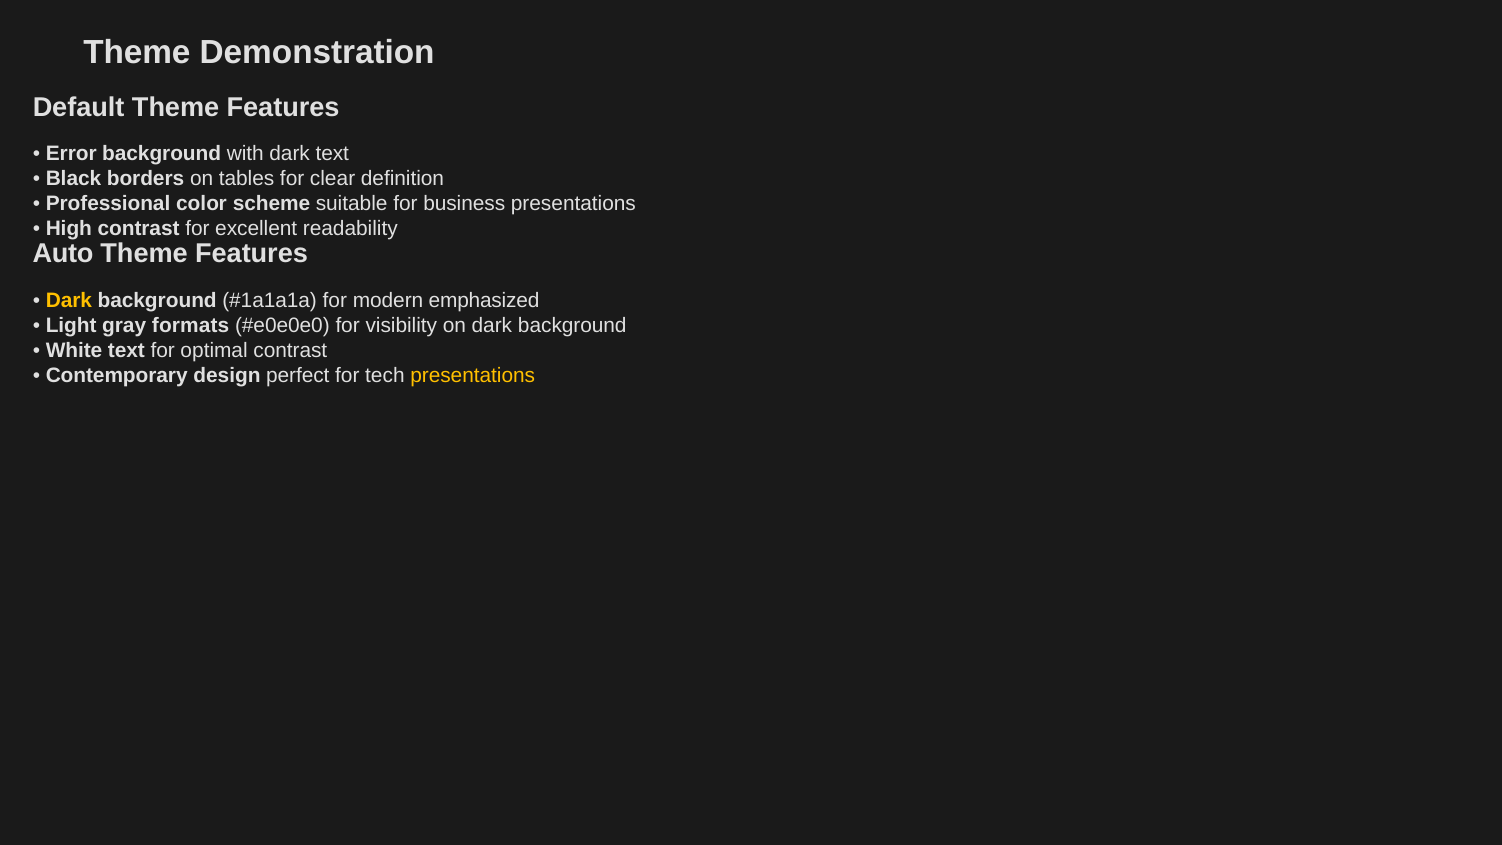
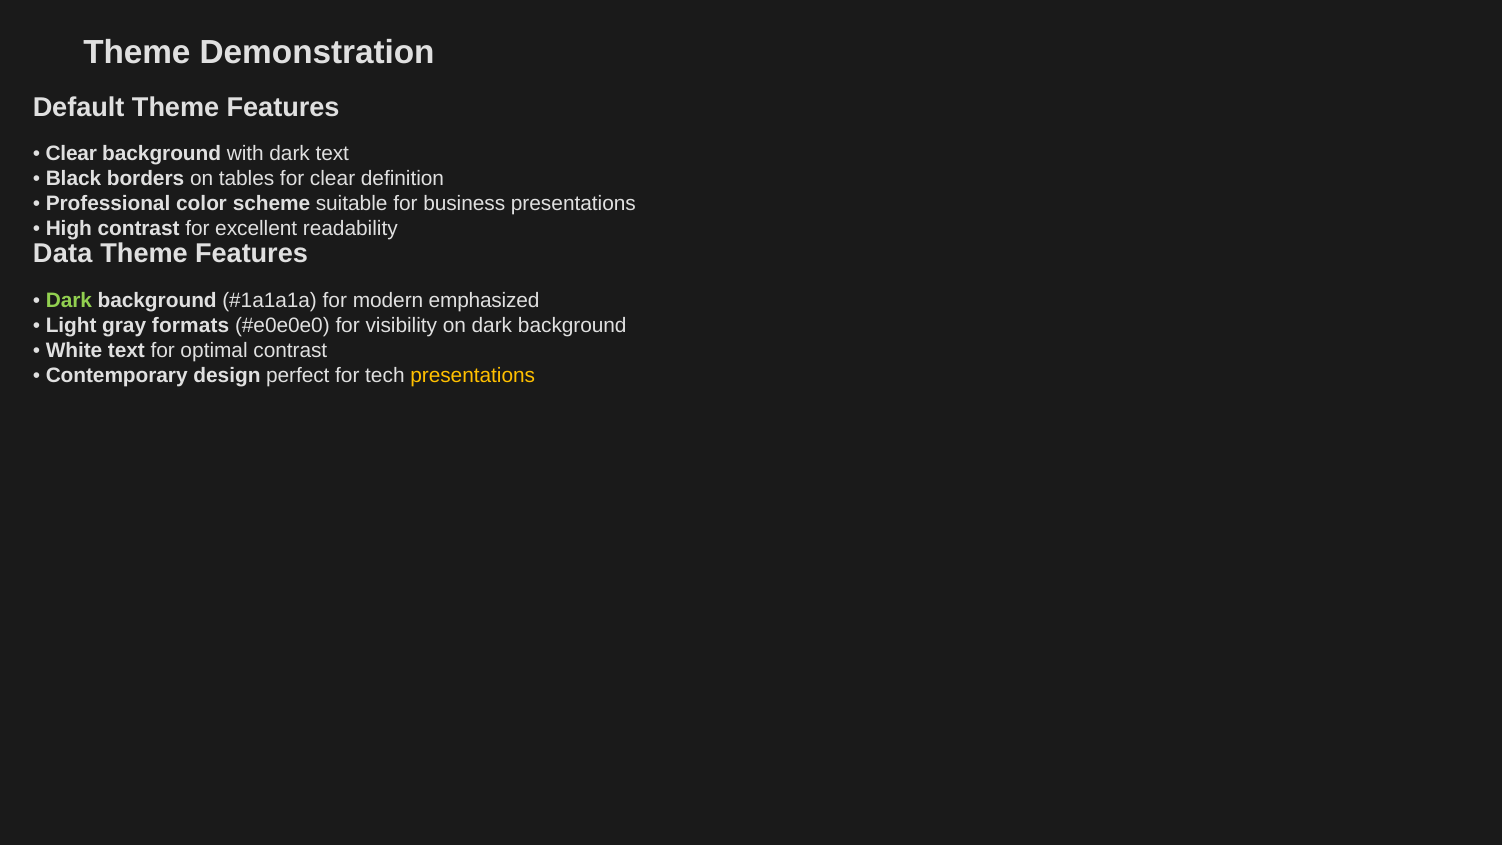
Error: Error -> Clear (71, 153)
Auto: Auto -> Data (63, 253)
Dark colour: yellow -> light green (69, 301)
